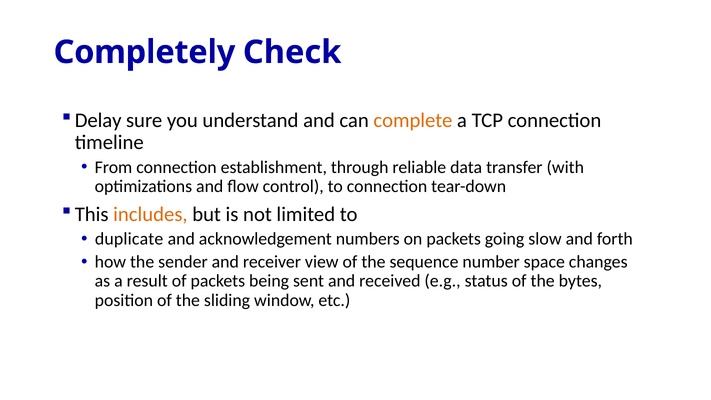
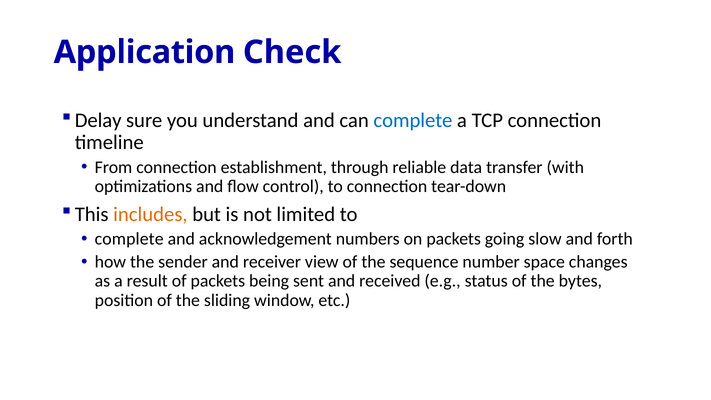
Completely: Completely -> Application (144, 52)
complete colour: orange -> blue (413, 120)
duplicate: duplicate -> complete (129, 239)
